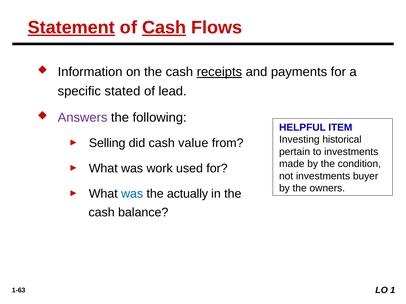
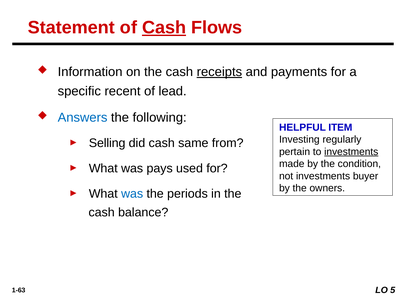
Statement underline: present -> none (71, 28)
stated: stated -> recent (123, 91)
Answers colour: purple -> blue (83, 118)
historical: historical -> regularly (342, 140)
value: value -> same (193, 143)
investments underline: none -> present (351, 152)
work: work -> pays (160, 169)
actually: actually -> periods (187, 194)
1: 1 -> 5 (393, 291)
